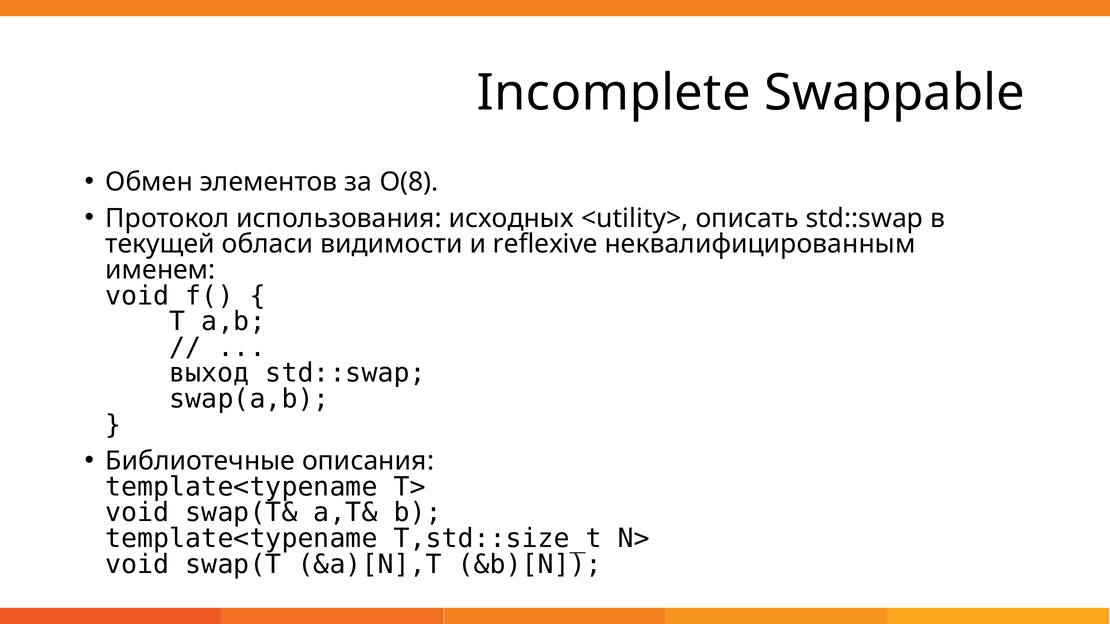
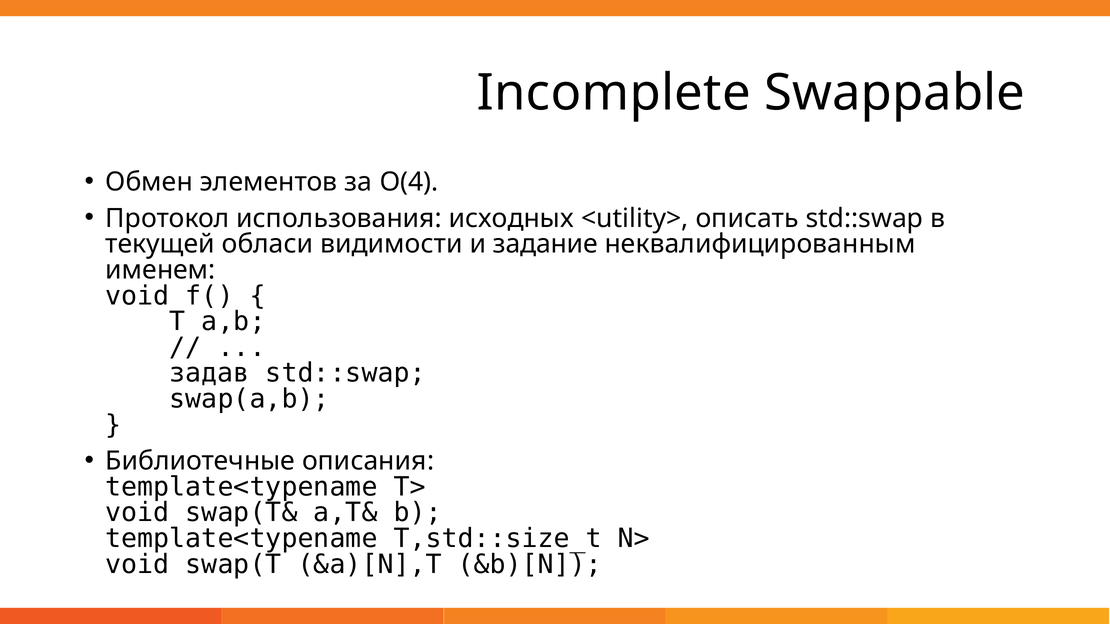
O(8: O(8 -> O(4 (409, 182)
reflexive: reflexive -> задание (545, 244)
выход: выход -> задав (209, 373)
